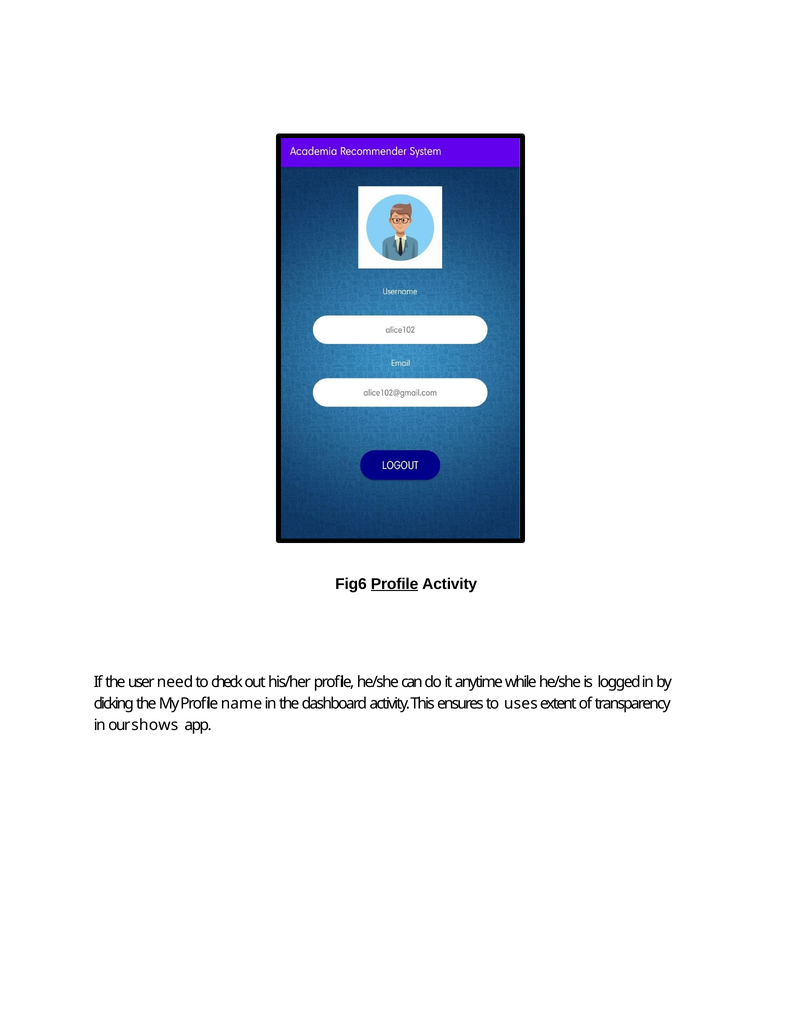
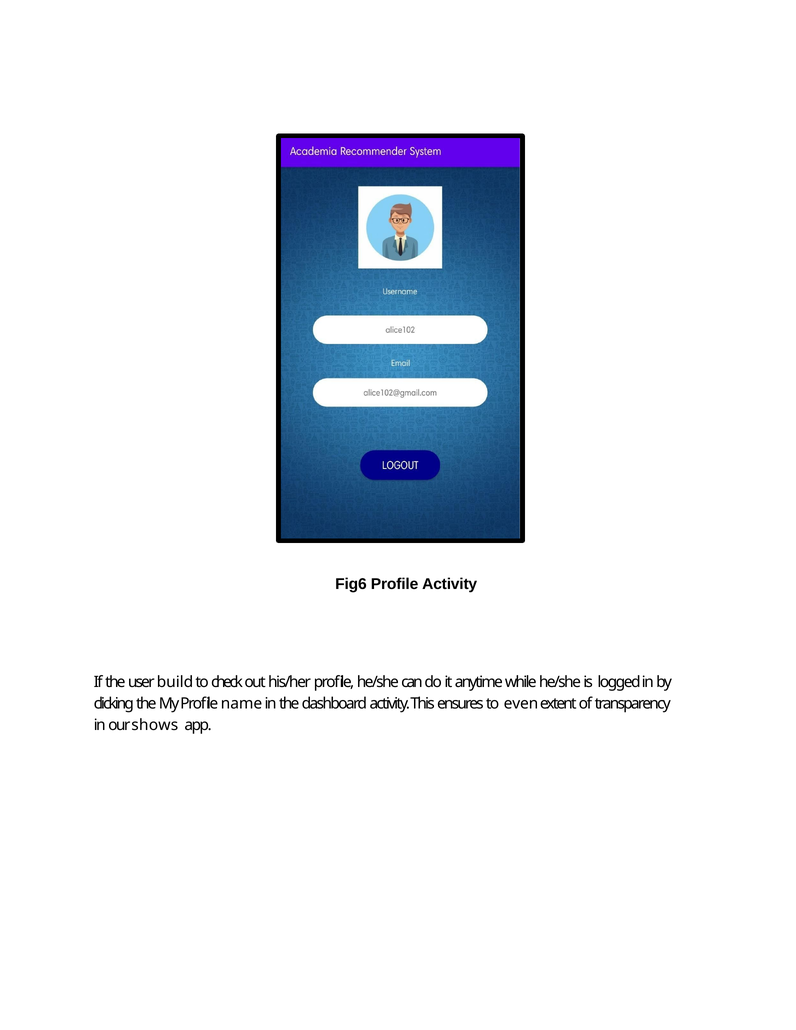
Profile underline: present -> none (395, 584)
need: need -> build (175, 682)
uses: uses -> even (521, 704)
